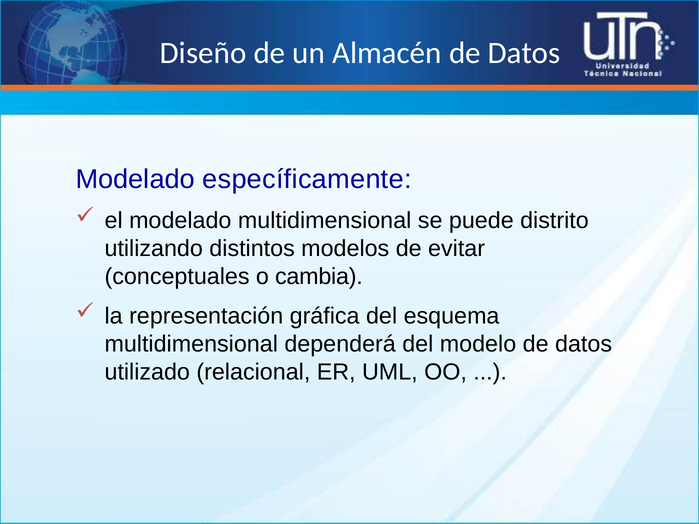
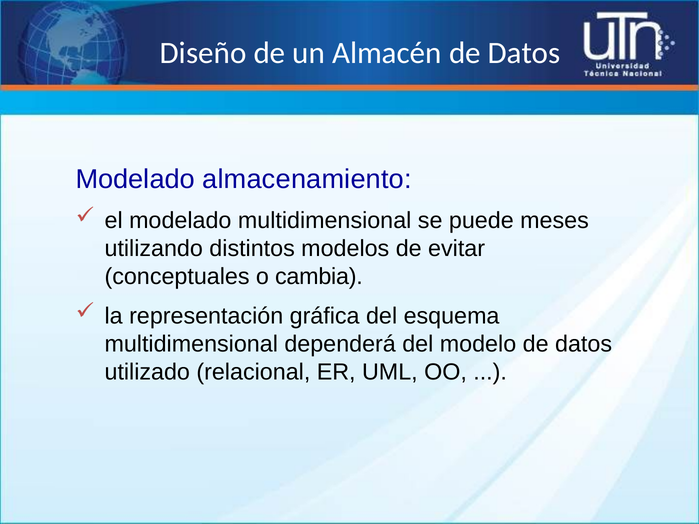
específicamente: específicamente -> almacenamiento (307, 179)
distrito: distrito -> meses (554, 221)
